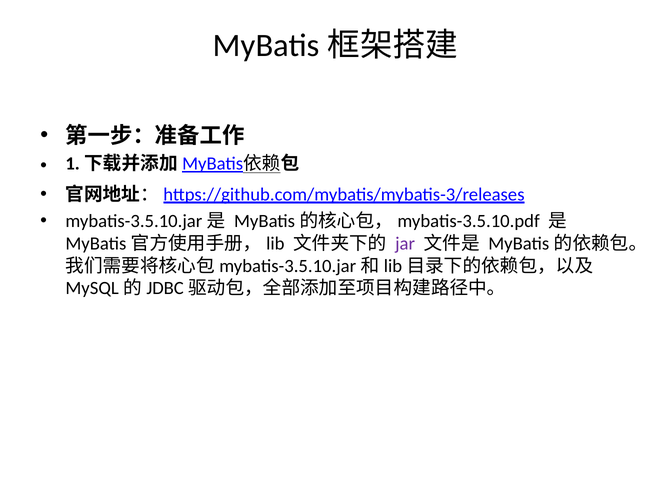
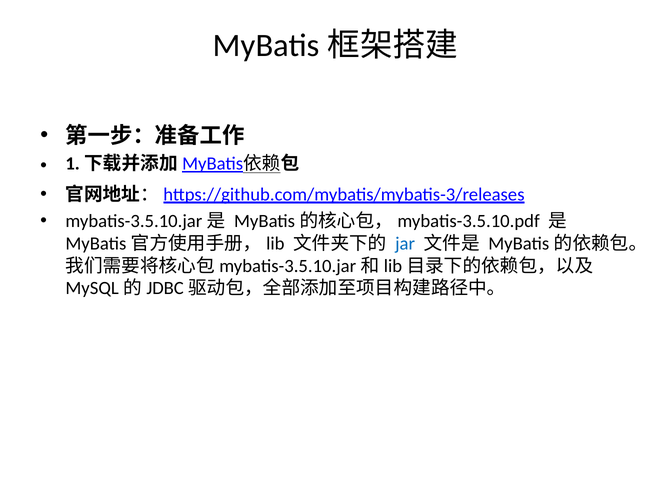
jar colour: purple -> blue (405, 244)
